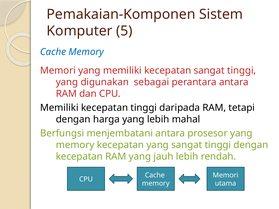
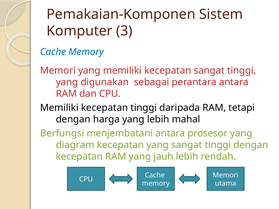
5: 5 -> 3 (124, 31)
memory: memory -> diagram (75, 145)
